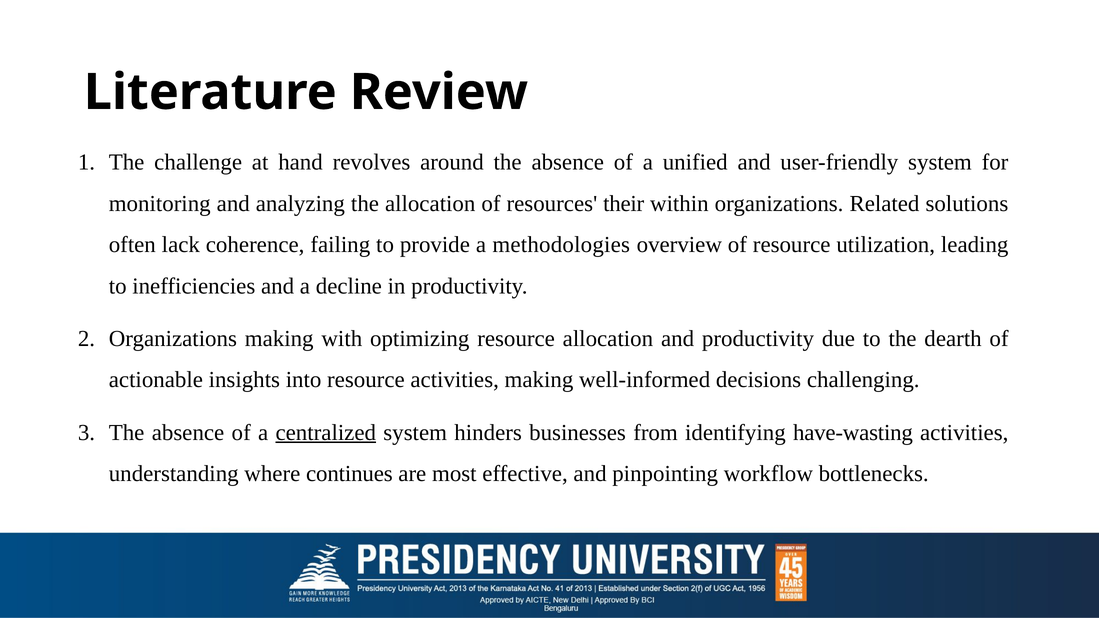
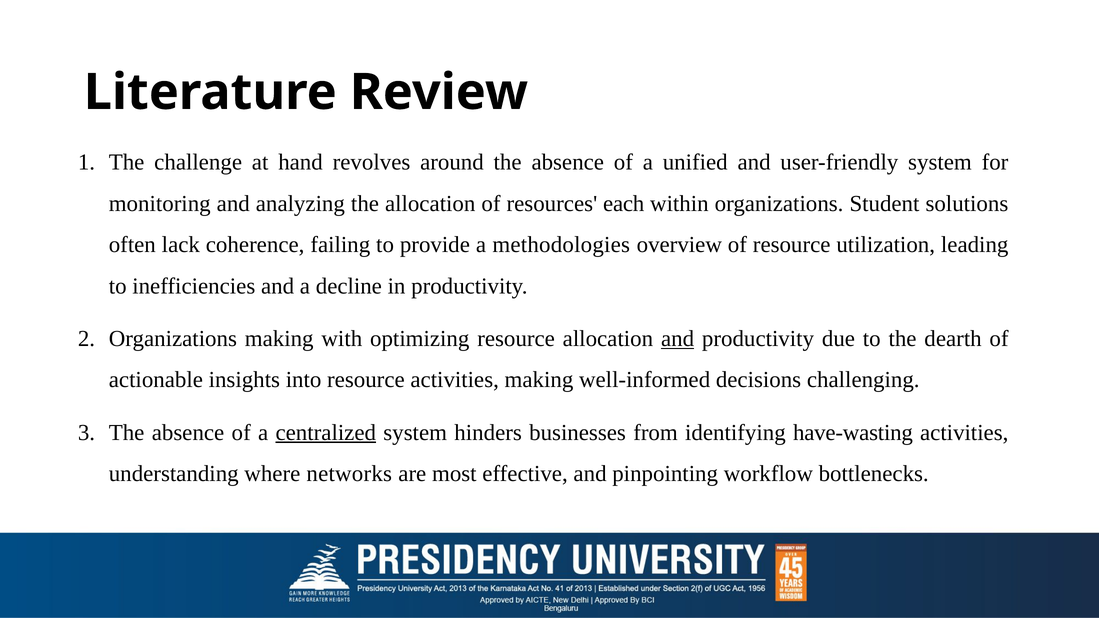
their: their -> each (624, 204)
Related: Related -> Student (884, 204)
and underline: none -> present (678, 339)
continues: continues -> networks (349, 474)
